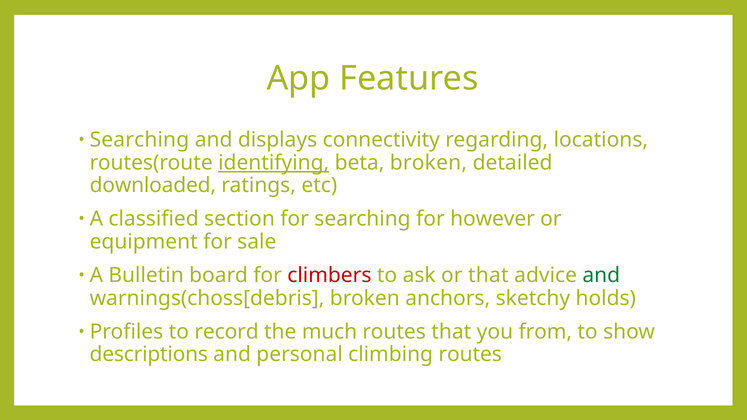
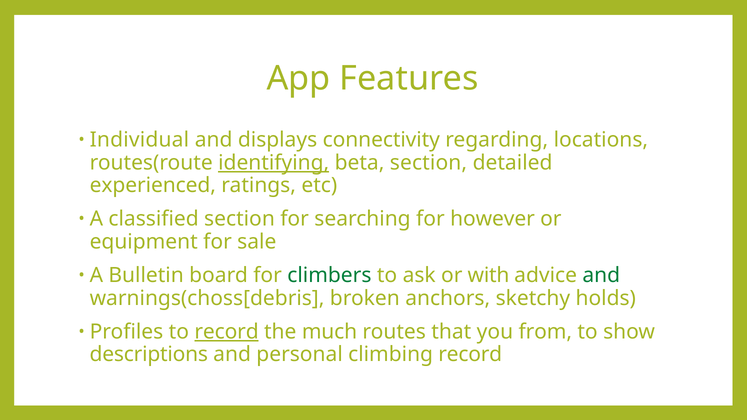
Searching: Searching -> Individual (139, 140)
beta broken: broken -> section (428, 163)
downloaded: downloaded -> experienced (153, 186)
climbers colour: red -> green (329, 275)
or that: that -> with (489, 275)
record underline: none -> present (227, 332)
climbing routes: routes -> record (470, 355)
